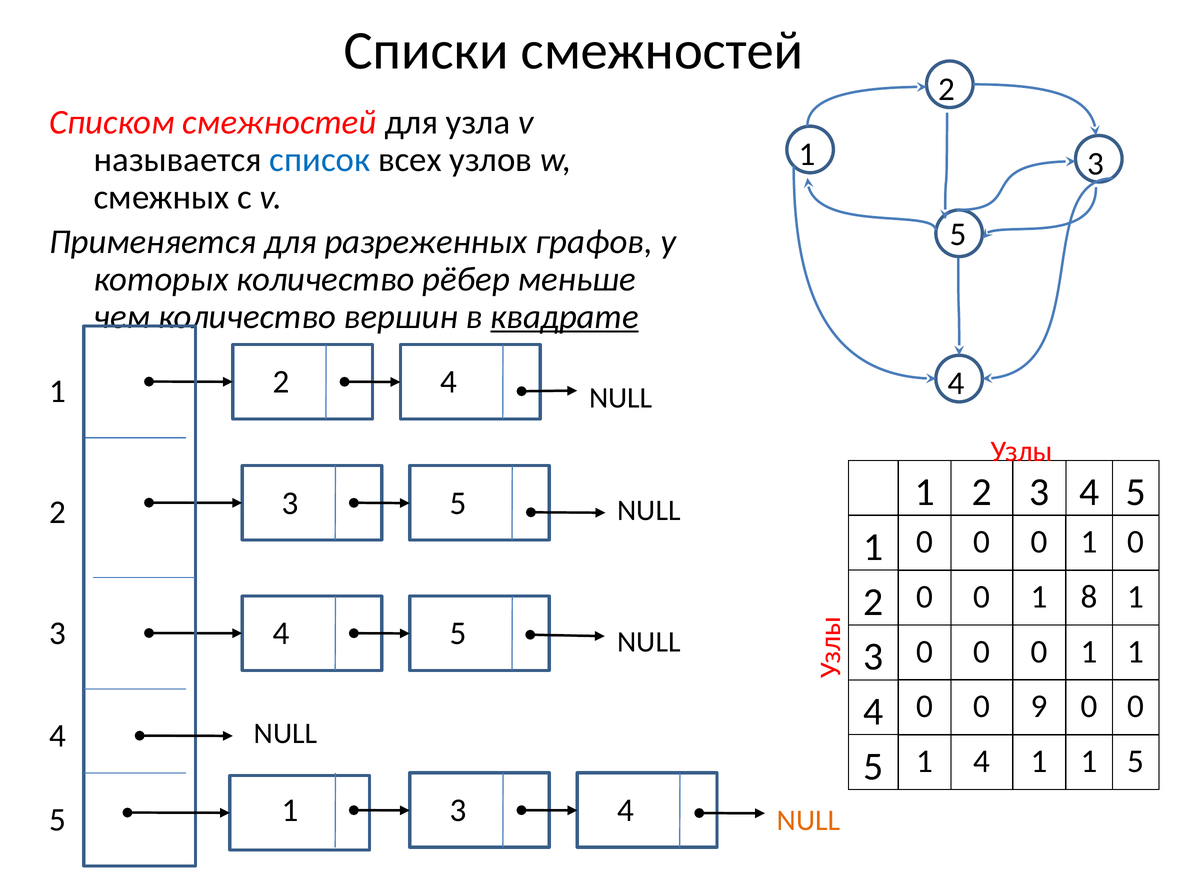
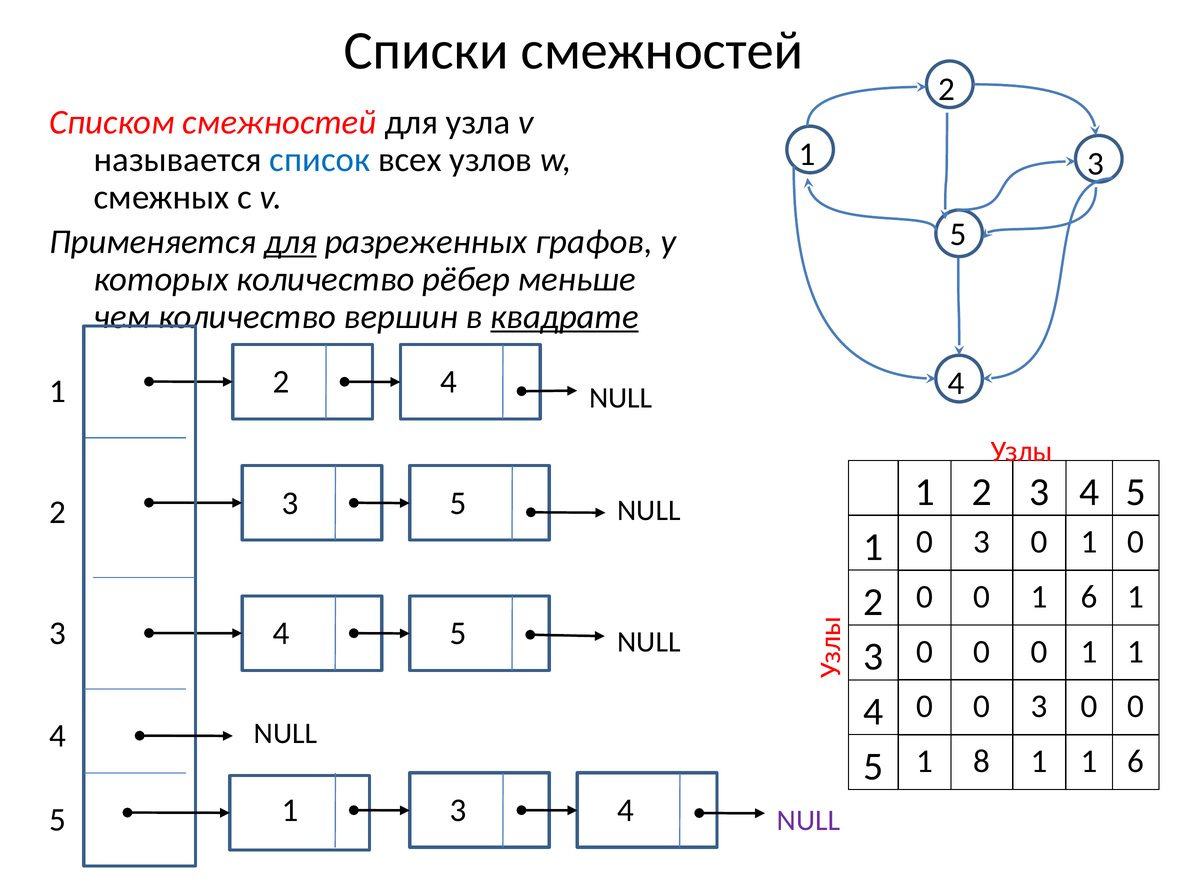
для underline: none -> present (290, 242)
1 0 0: 0 -> 3 (982, 542)
0 1 8: 8 -> 6 (1089, 597)
0 0 9: 9 -> 3 (1039, 707)
5 1 4: 4 -> 8 (982, 761)
1 1 5: 5 -> 6 (1136, 761)
NULL colour: orange -> purple (808, 820)
